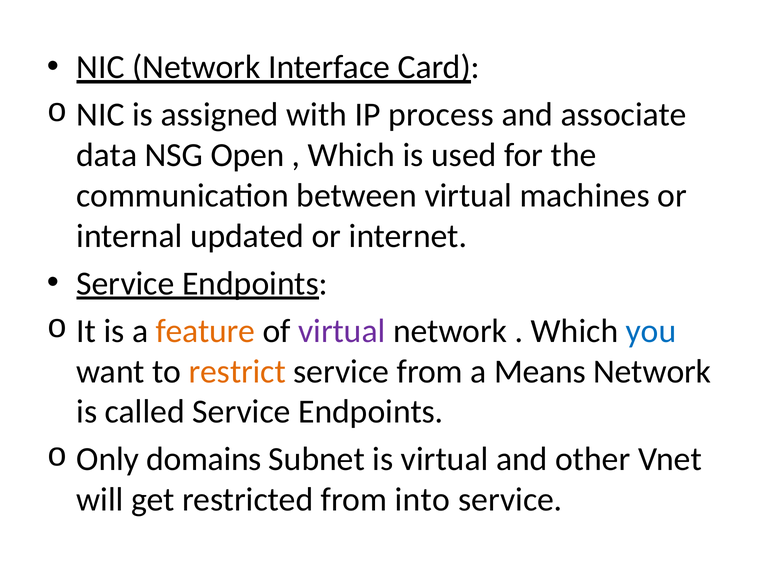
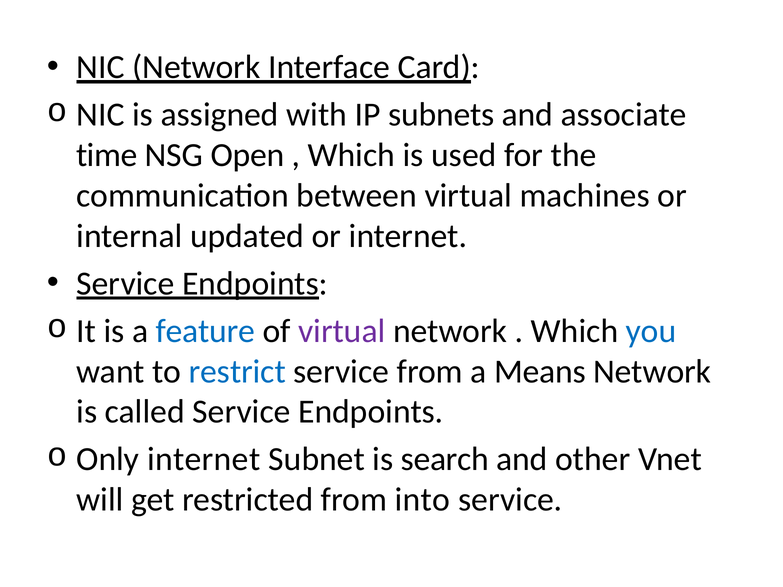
process: process -> subnets (441, 115)
data: data -> time (107, 155)
feature colour: orange -> blue (206, 331)
restrict colour: orange -> blue (237, 372)
Only domains: domains -> internet (204, 459)
is virtual: virtual -> search (445, 459)
